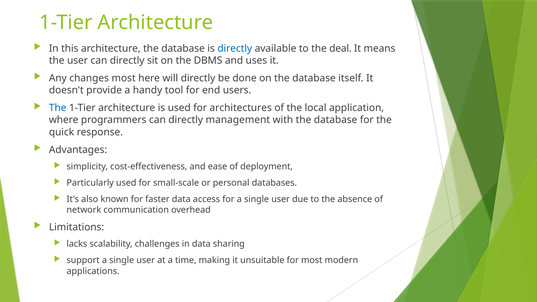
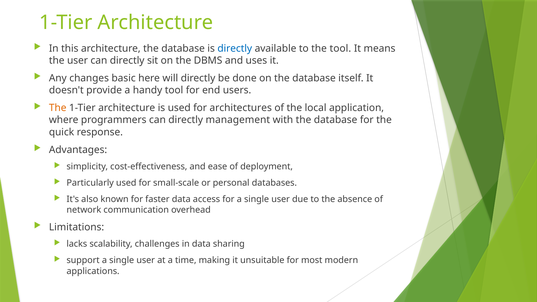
the deal: deal -> tool (340, 48)
changes most: most -> basic (124, 78)
The colour: blue -> orange (58, 108)
